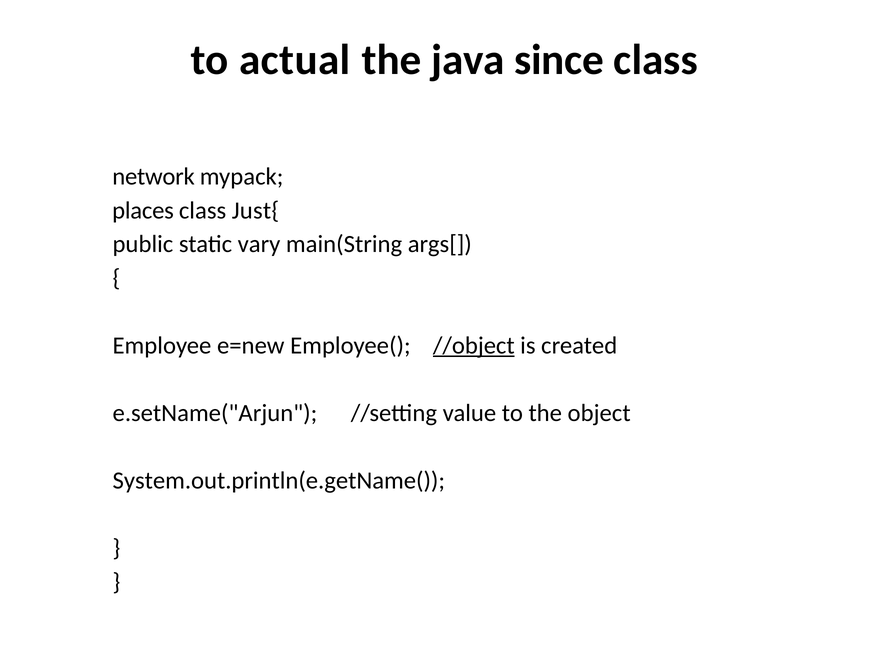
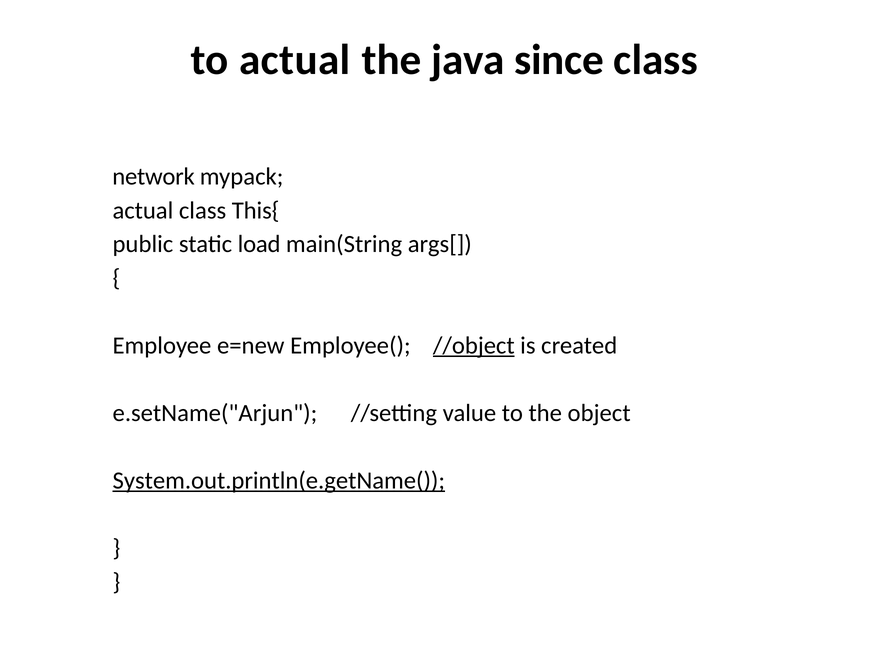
places: places -> actual (143, 210)
Just{: Just{ -> This{ (256, 210)
vary: vary -> load (259, 244)
System.out.println(e.getName( underline: none -> present (279, 481)
